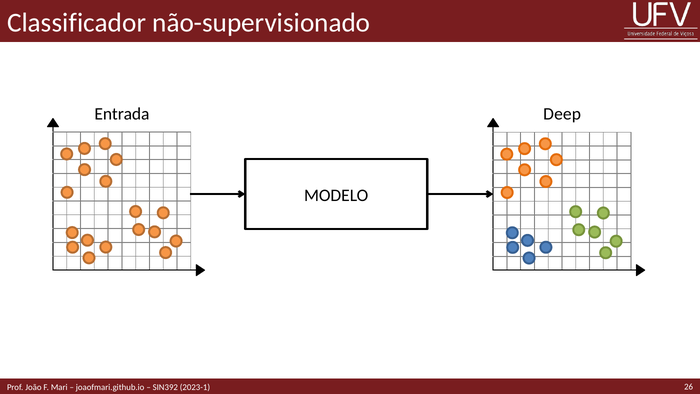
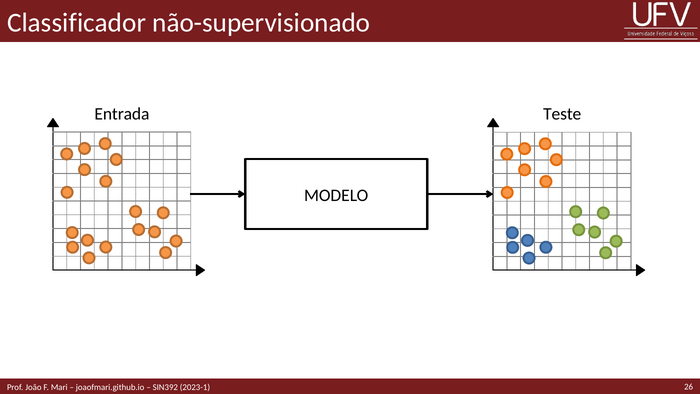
Deep: Deep -> Teste (562, 114)
